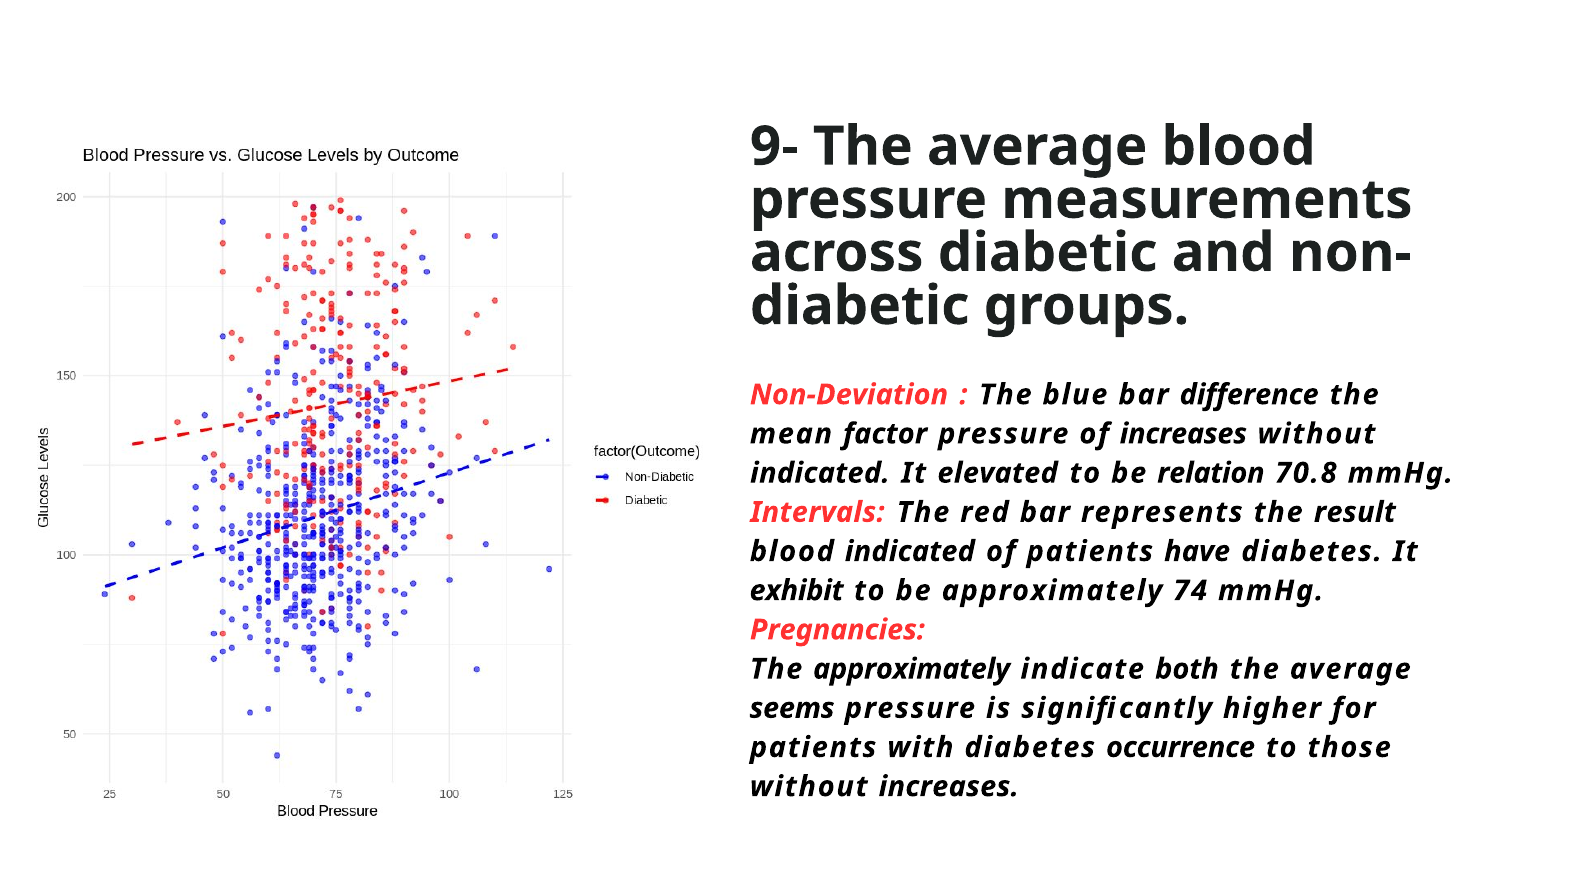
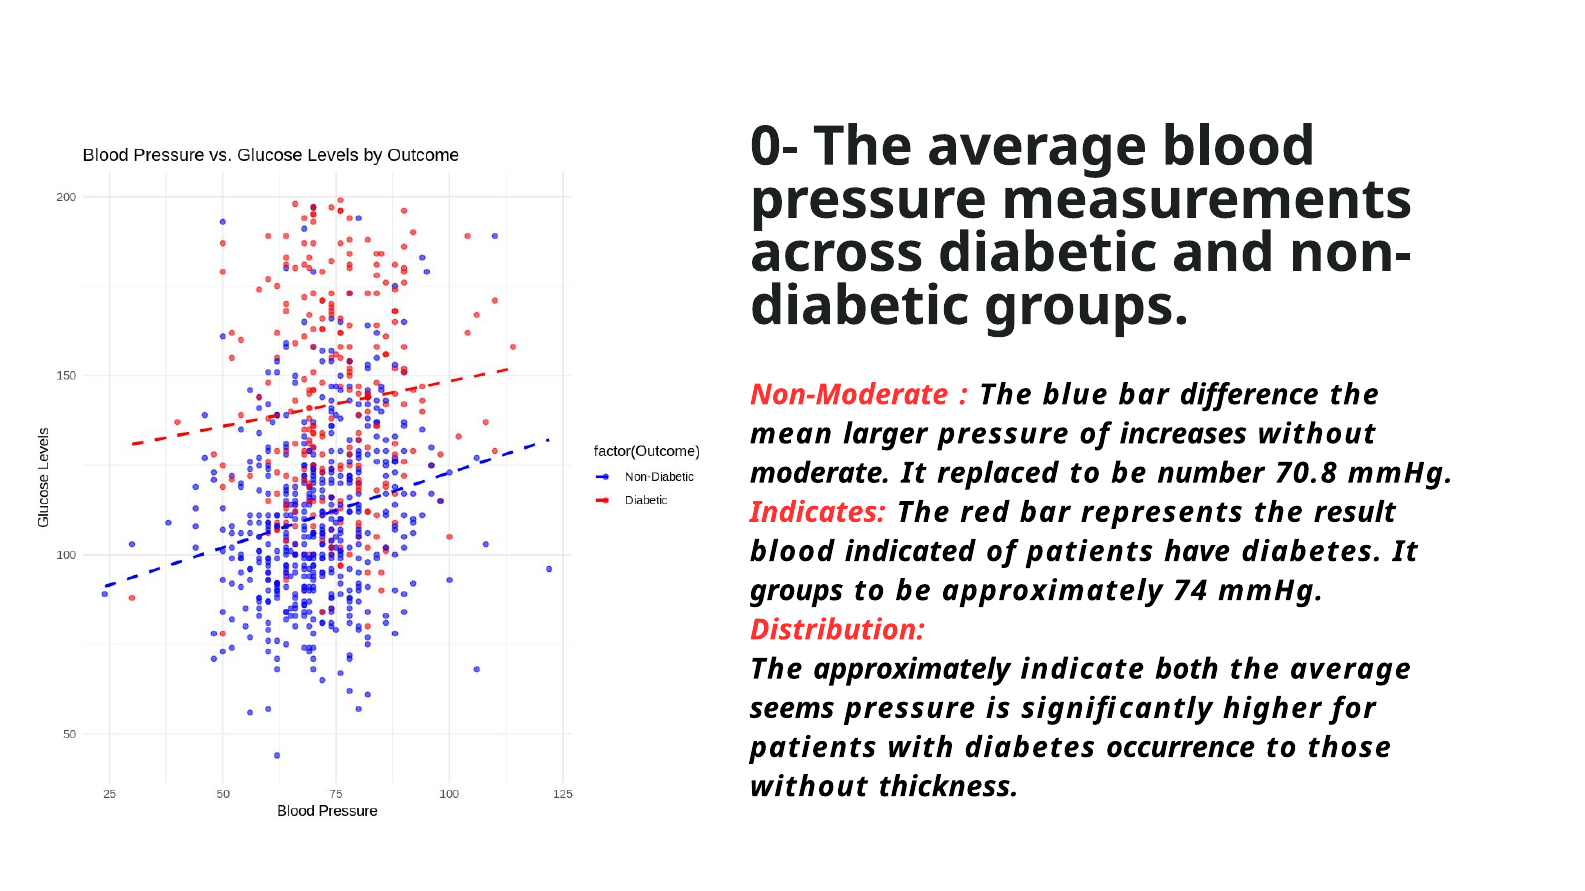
9-: 9- -> 0- (774, 147)
Non-Deviation: Non-Deviation -> Non-Moderate (849, 395)
factor: factor -> larger (885, 434)
indicated: indicated -> moderate (820, 473)
elevated: elevated -> replaced (998, 473)
relation: relation -> number (1211, 473)
Intervals: Intervals -> Indicates (818, 513)
exhibit: exhibit -> groups (797, 591)
Pregnancies: Pregnancies -> Distribution (837, 630)
without increases: increases -> thickness (949, 787)
